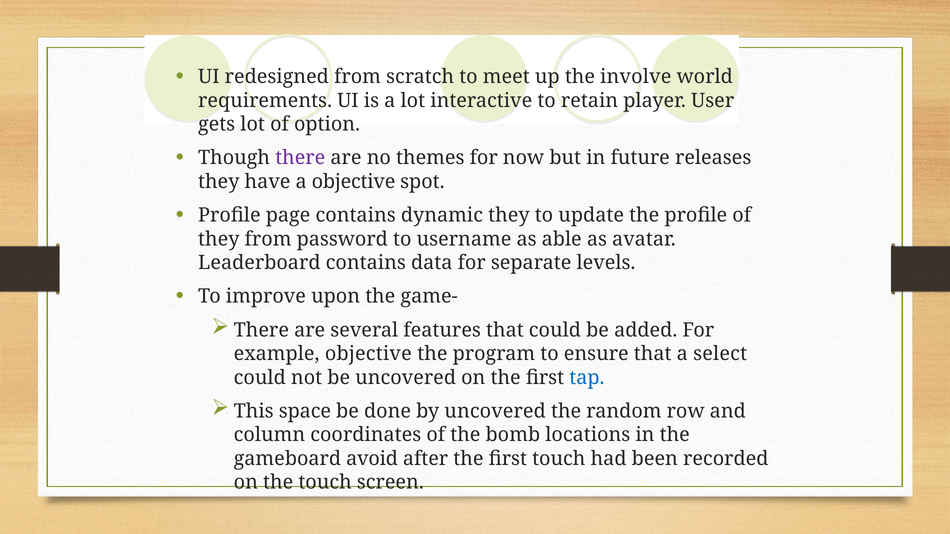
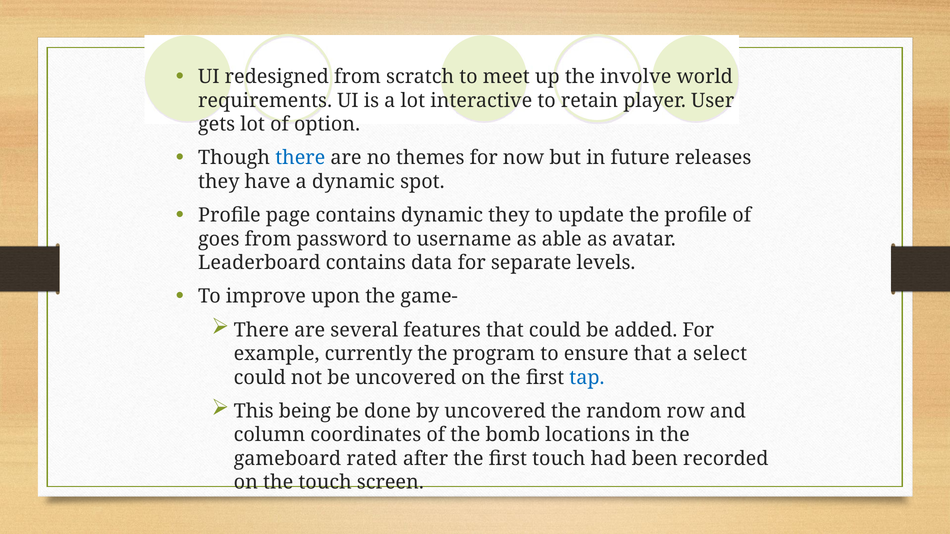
there colour: purple -> blue (300, 158)
a objective: objective -> dynamic (353, 182)
they: they -> goes (219, 239)
example objective: objective -> currently (368, 354)
space: space -> being (305, 412)
avoid: avoid -> rated (372, 459)
